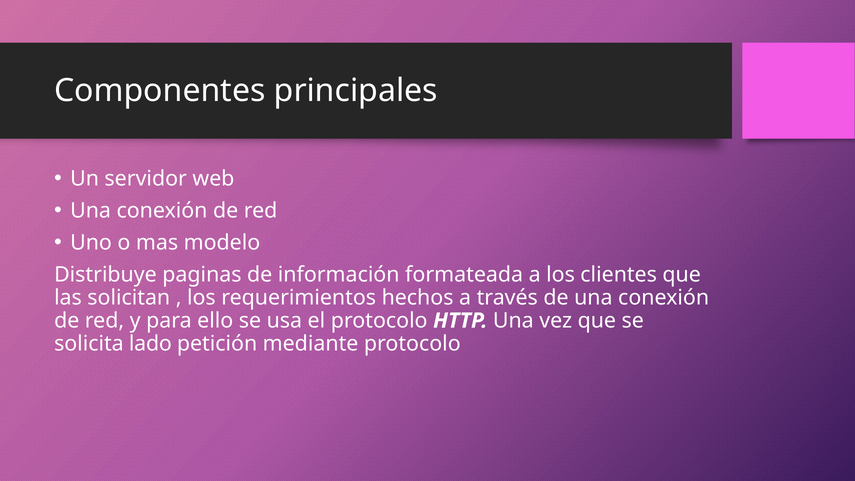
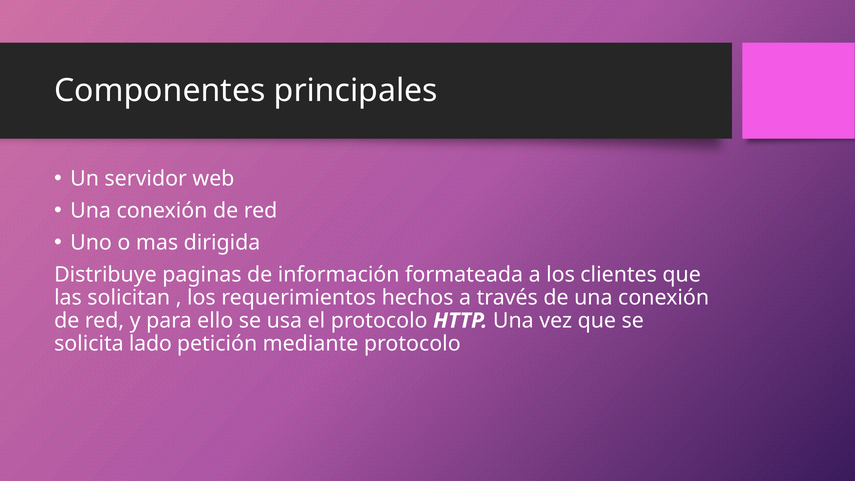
modelo: modelo -> dirigida (222, 242)
